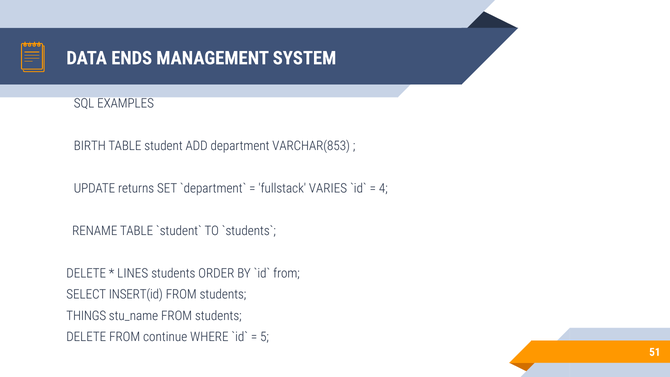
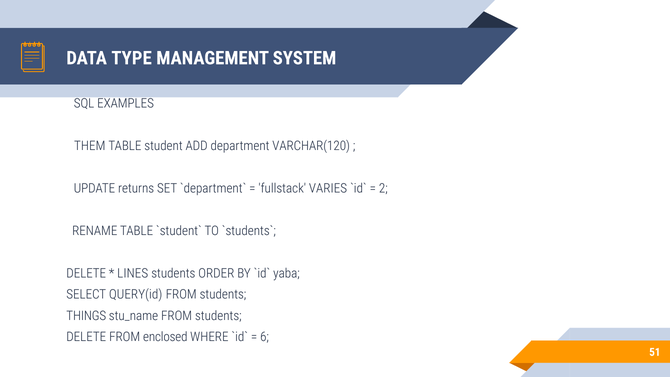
ENDS: ENDS -> TYPE (132, 58)
BIRTH: BIRTH -> THEM (90, 146)
VARCHAR(853: VARCHAR(853 -> VARCHAR(120 (311, 146)
4: 4 -> 2 (383, 188)
from: from -> yaba (286, 273)
INSERT(id: INSERT(id -> QUERY(id (136, 294)
continue: continue -> enclosed (165, 337)
5: 5 -> 6 (265, 337)
